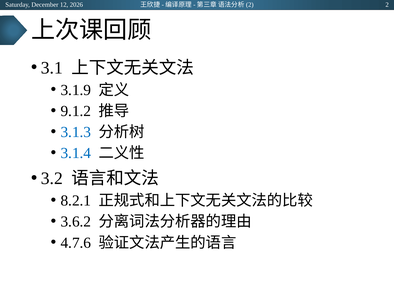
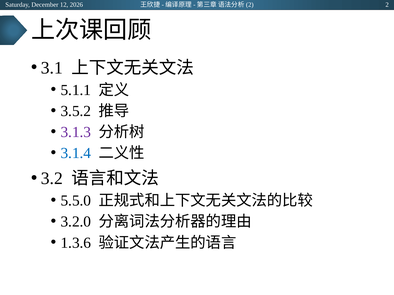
3.1.9: 3.1.9 -> 5.1.1 (76, 90)
9.1.2: 9.1.2 -> 3.5.2 (76, 111)
3.1.3 colour: blue -> purple (76, 132)
8.2.1: 8.2.1 -> 5.5.0 (76, 201)
3.6.2: 3.6.2 -> 3.2.0 (76, 222)
4.7.6: 4.7.6 -> 1.3.6 (76, 243)
